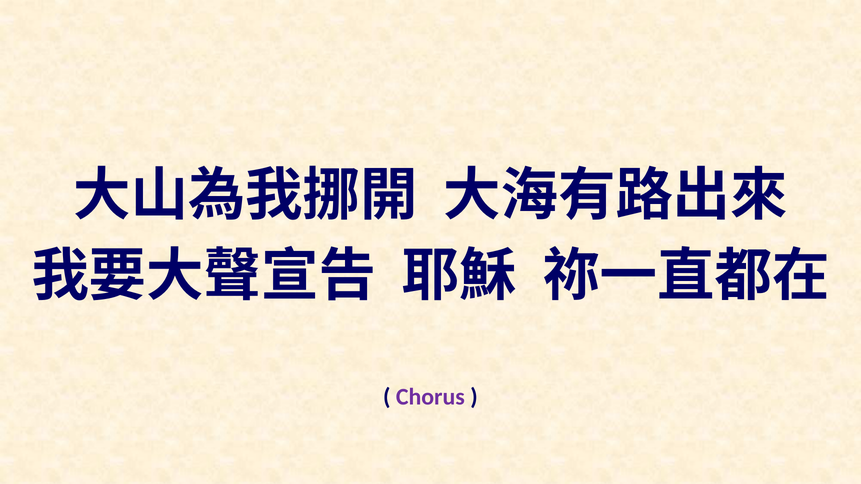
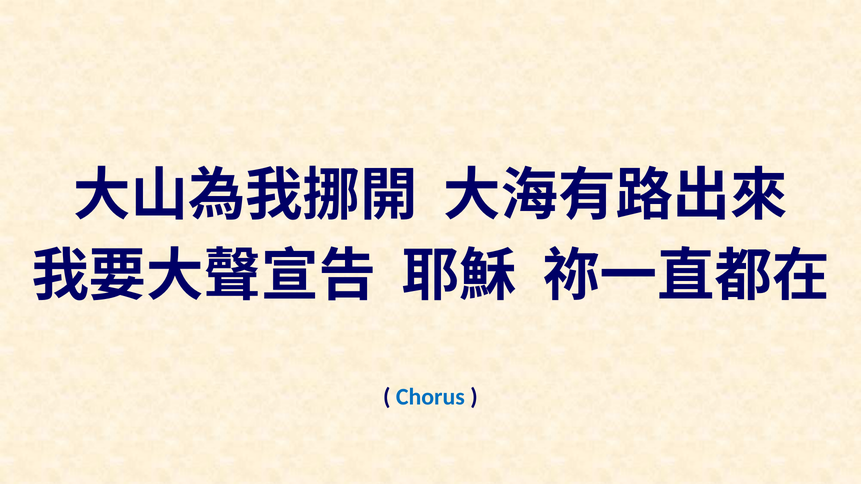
Chorus colour: purple -> blue (430, 397)
